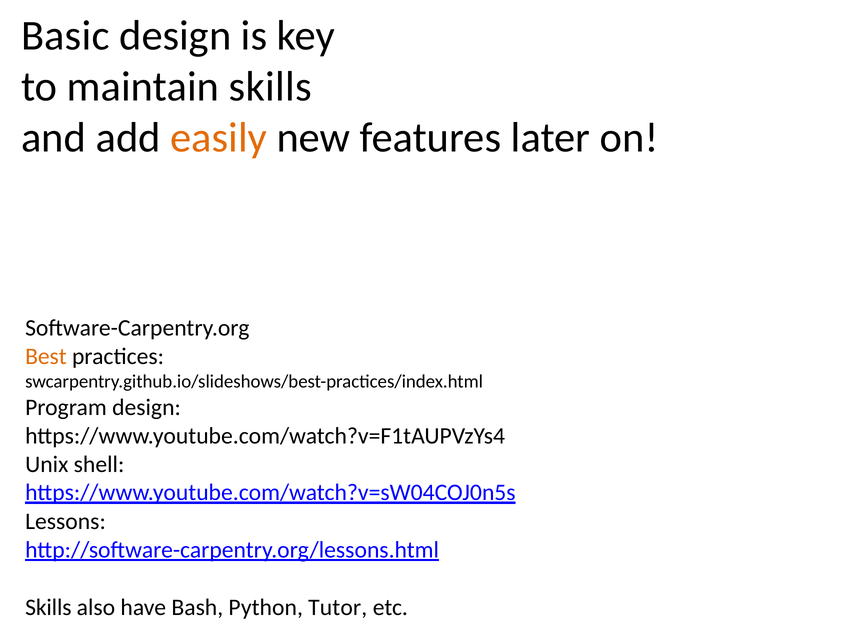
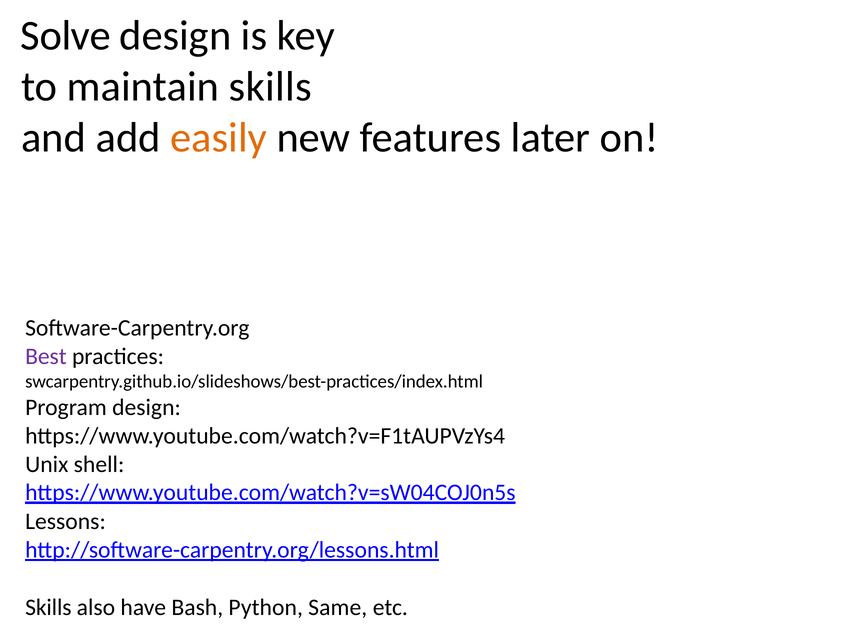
Basic: Basic -> Solve (66, 36)
Best colour: orange -> purple (46, 356)
Tutor: Tutor -> Same (338, 607)
